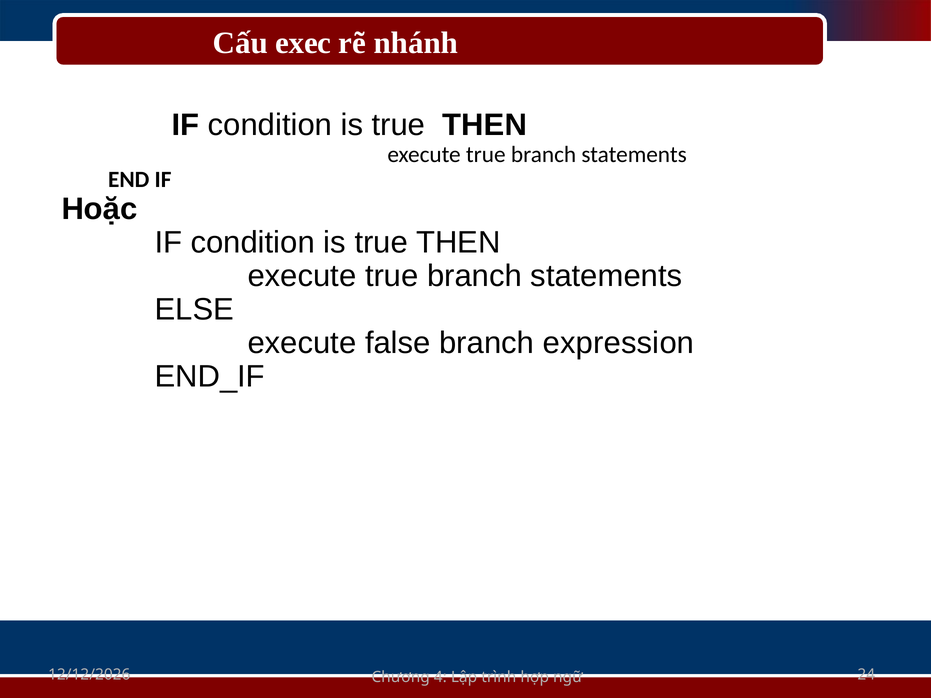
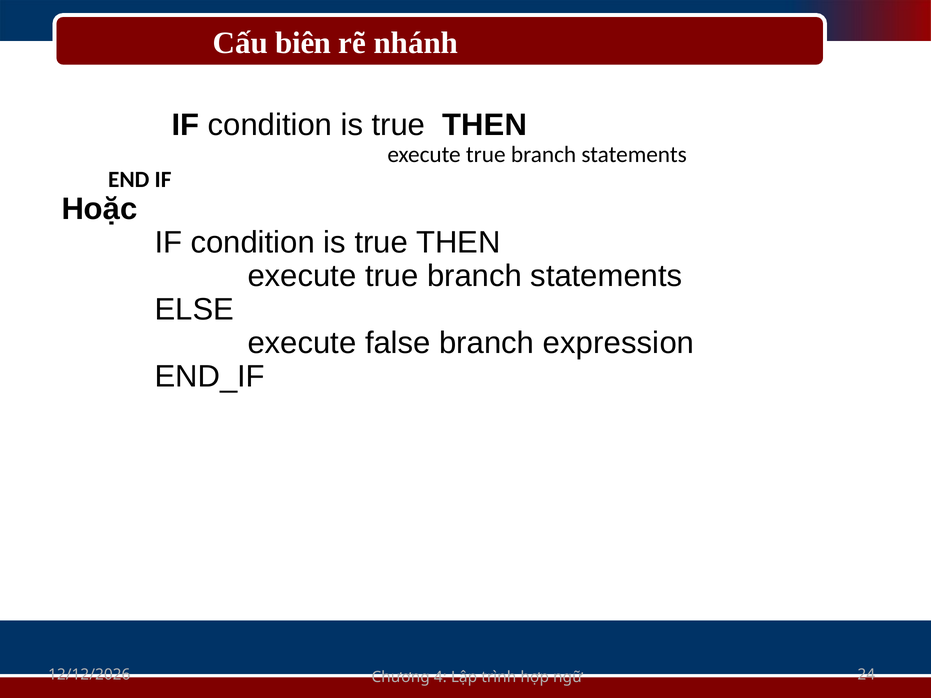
exec: exec -> biên (303, 43)
